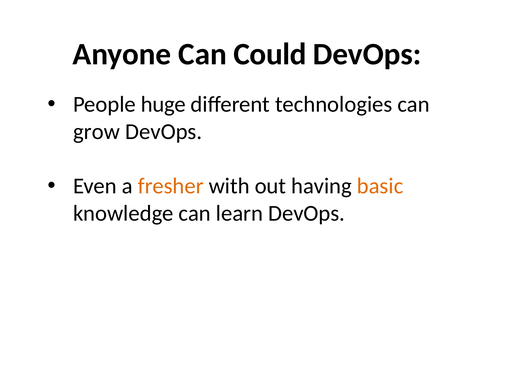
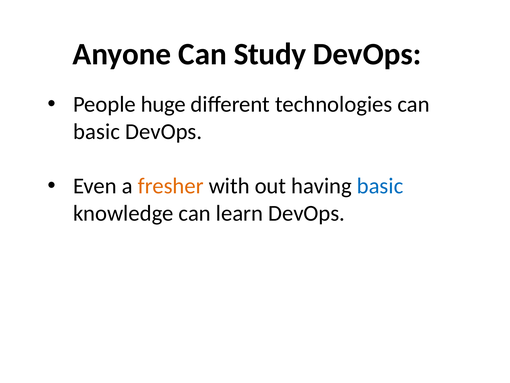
Could: Could -> Study (270, 54)
grow: grow -> basic (97, 132)
basic colour: orange -> blue (380, 186)
